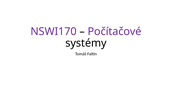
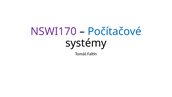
Počítačové colour: purple -> blue (115, 31)
